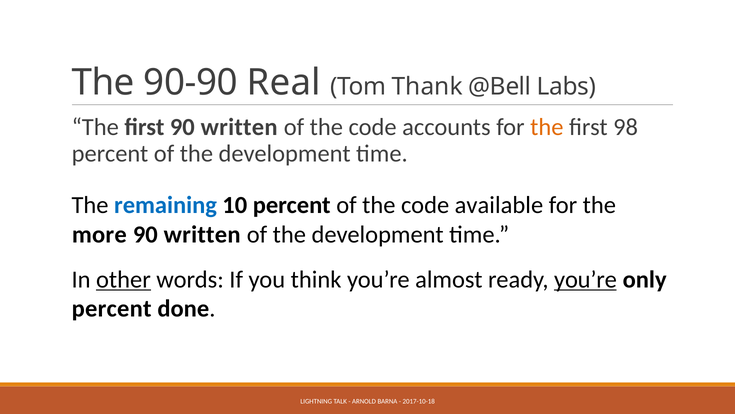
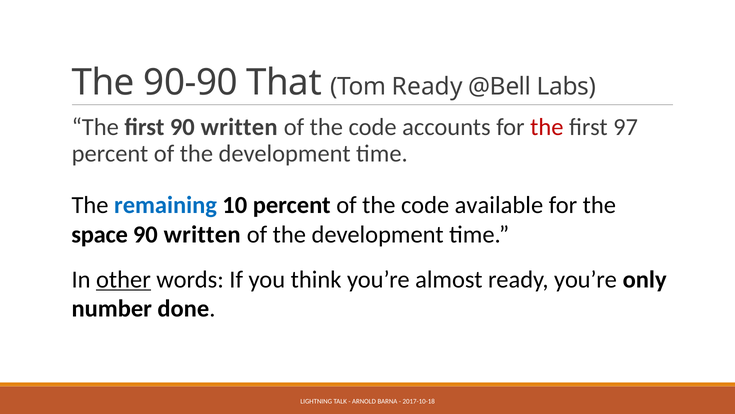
Real: Real -> That (284, 82)
Tom Thank: Thank -> Ready (427, 86)
the colour: orange -> red (547, 127)
98: 98 -> 97 (626, 127)
more: more -> space (100, 234)
you’re underline: present -> none (586, 279)
percent: percent -> number (112, 308)
